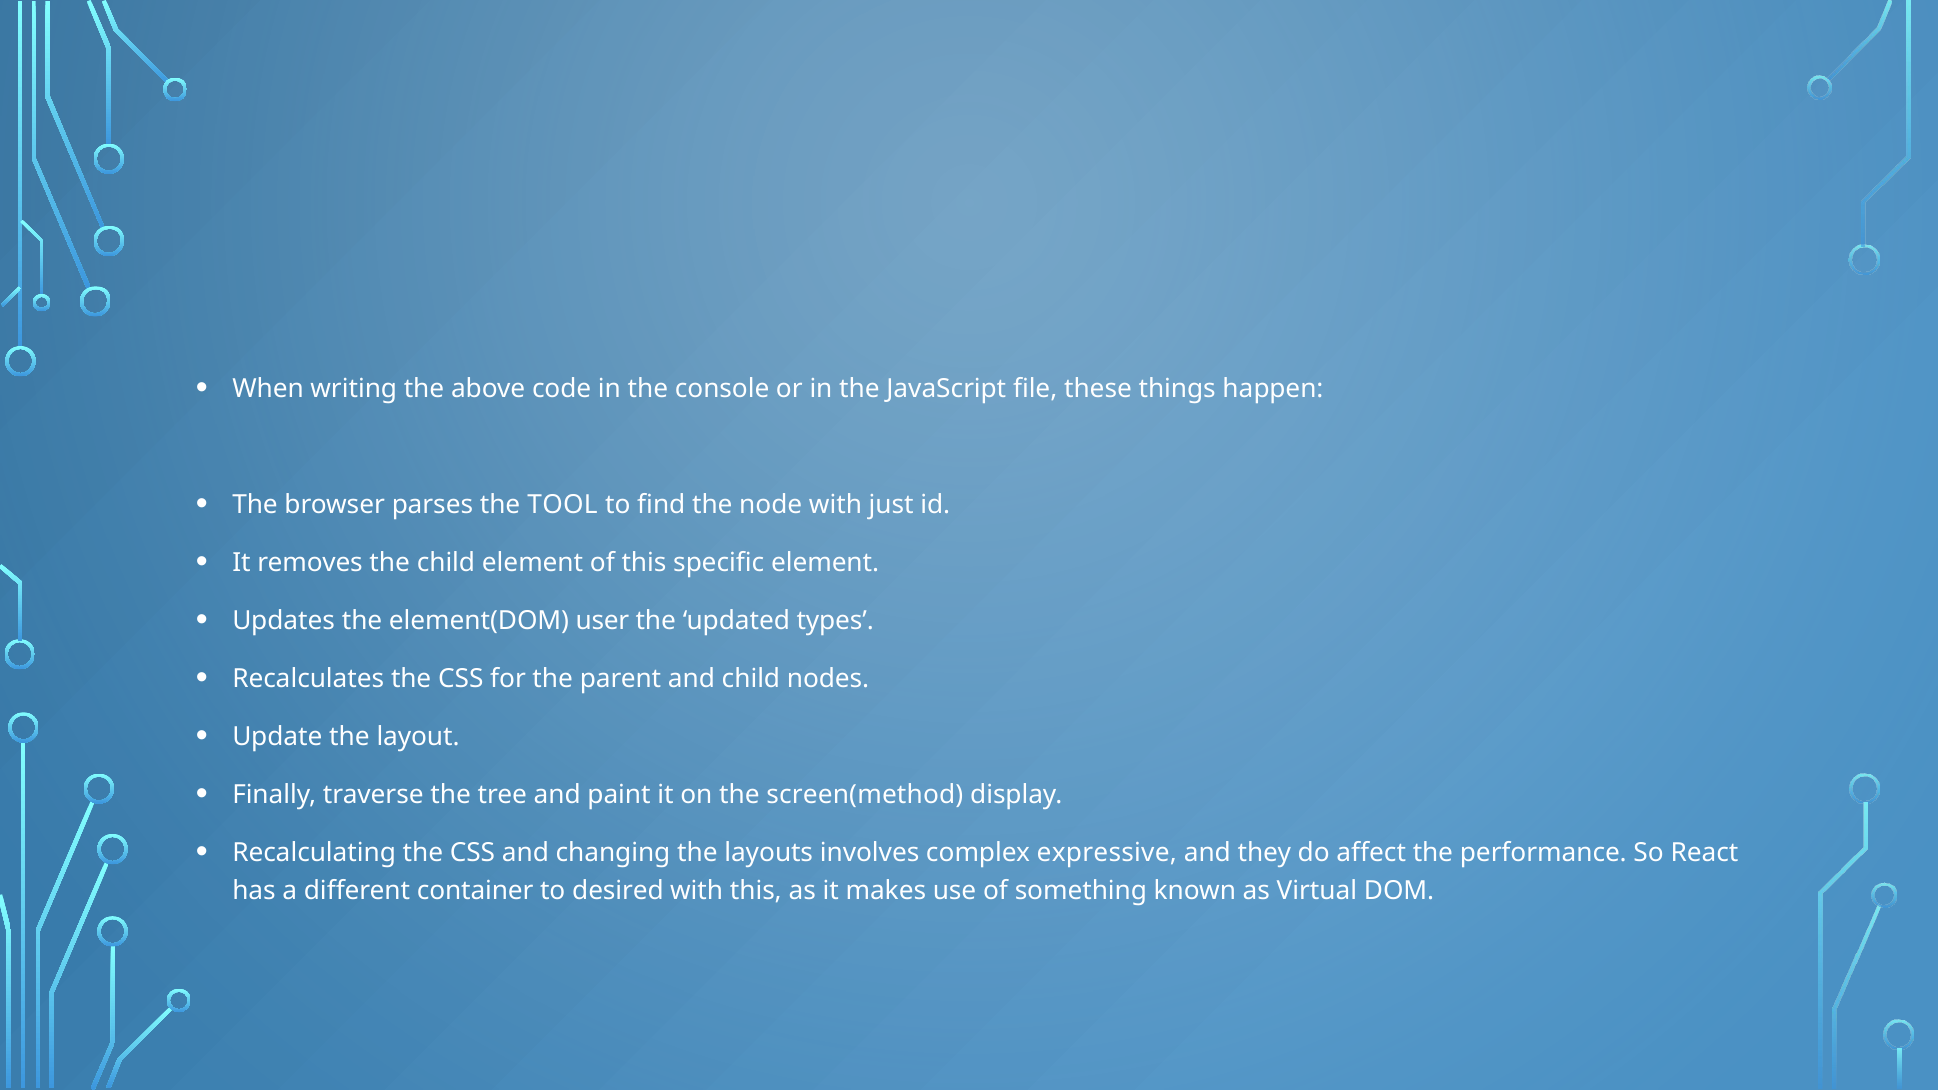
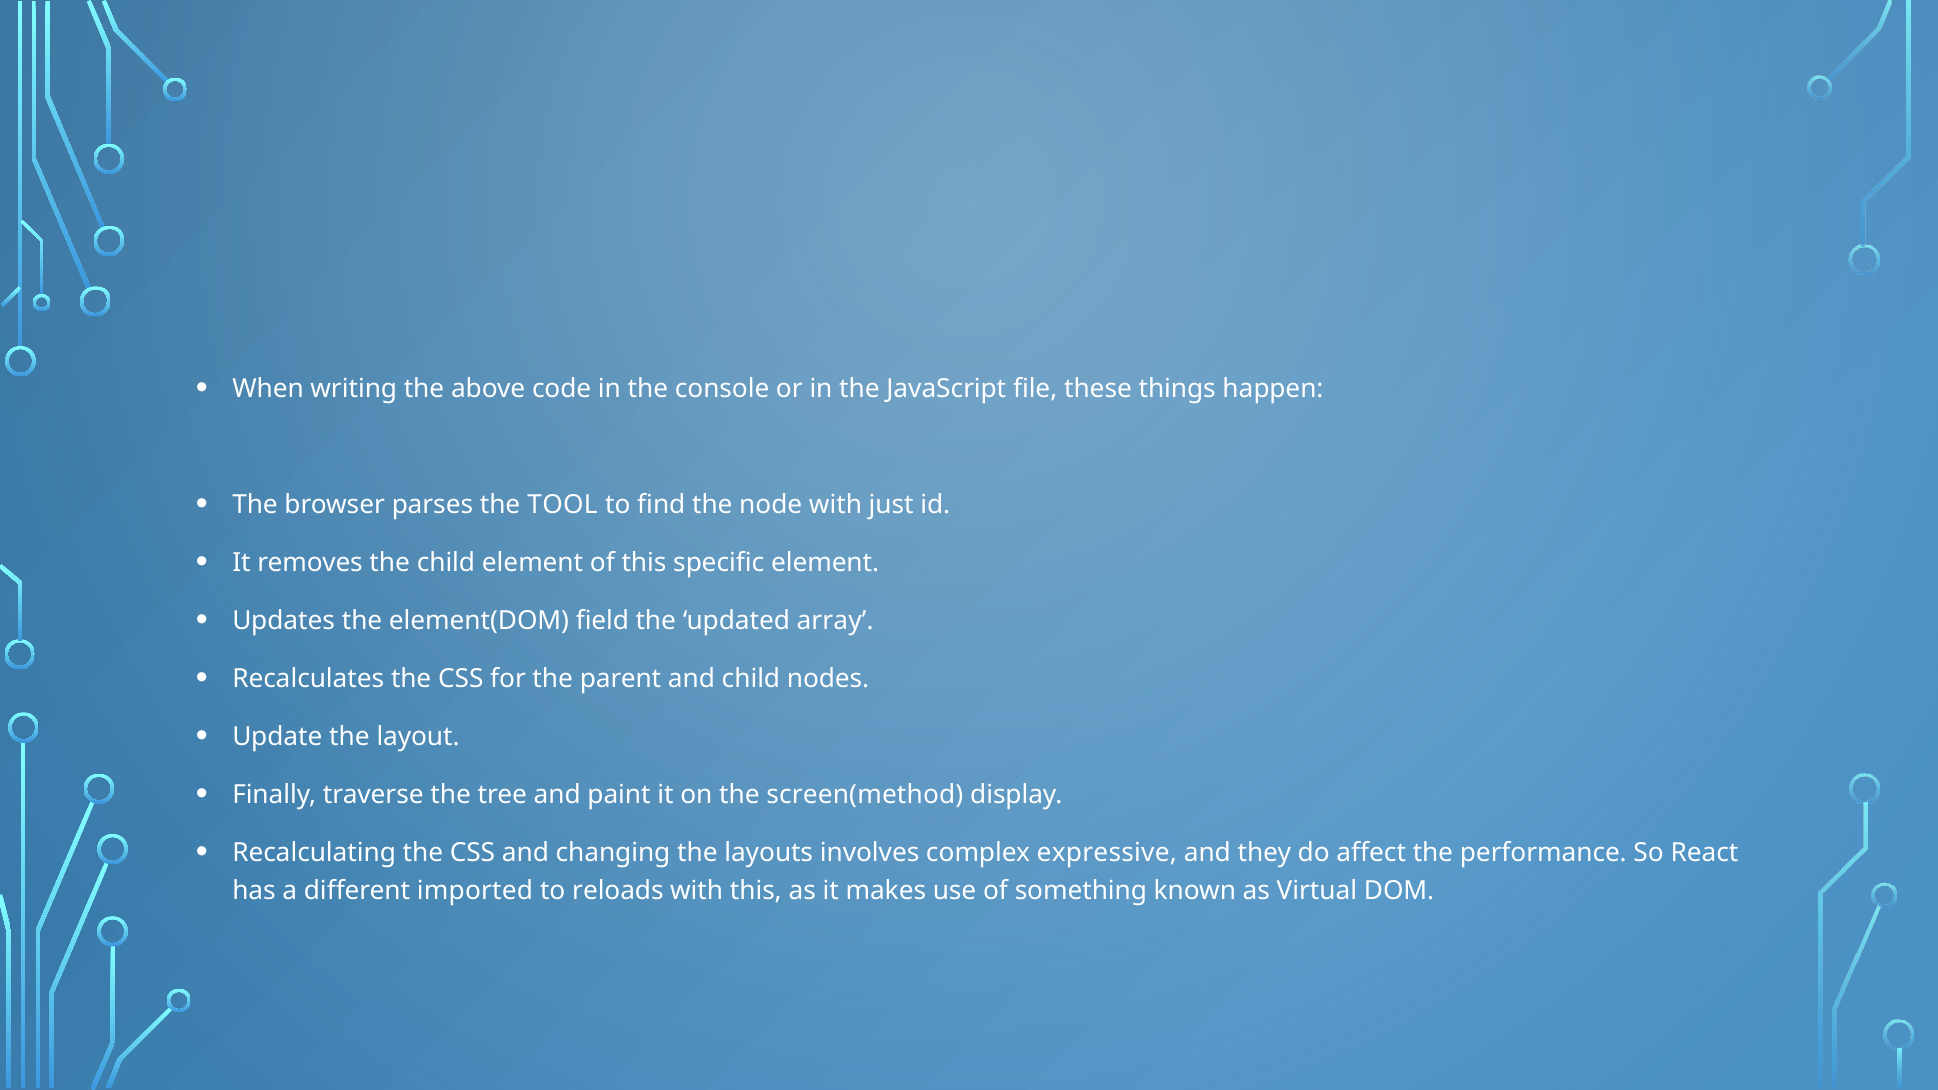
user: user -> field (602, 621)
types: types -> array (835, 621)
container: container -> imported (475, 891)
desired: desired -> reloads (618, 891)
